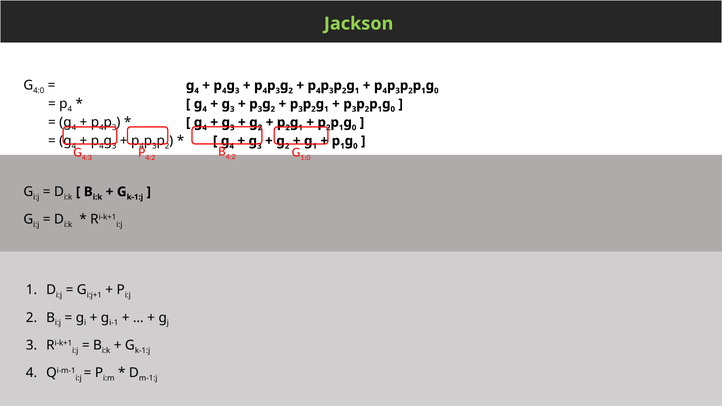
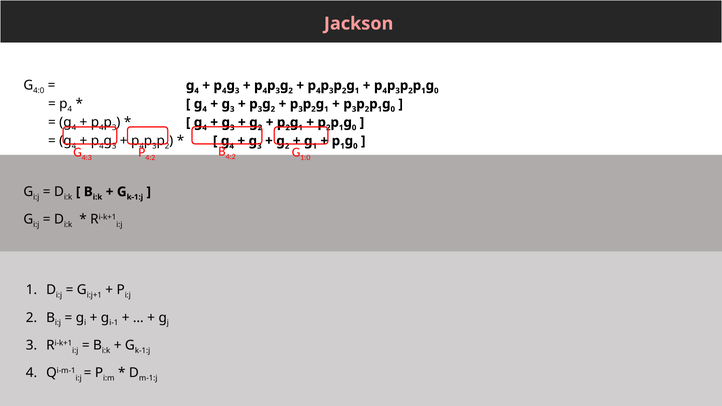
Jackson colour: light green -> pink (359, 24)
